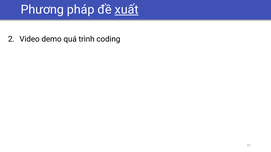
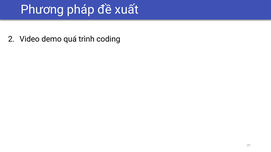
xuất underline: present -> none (127, 10)
